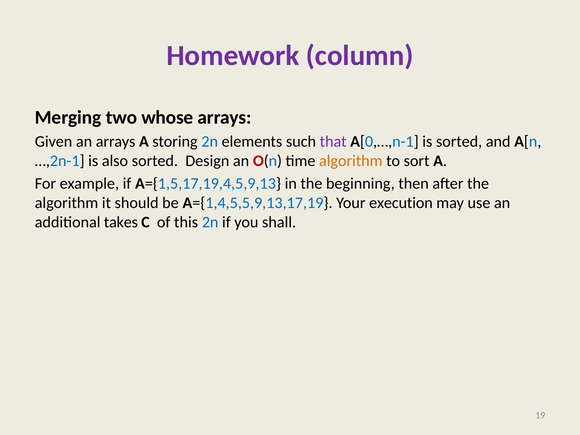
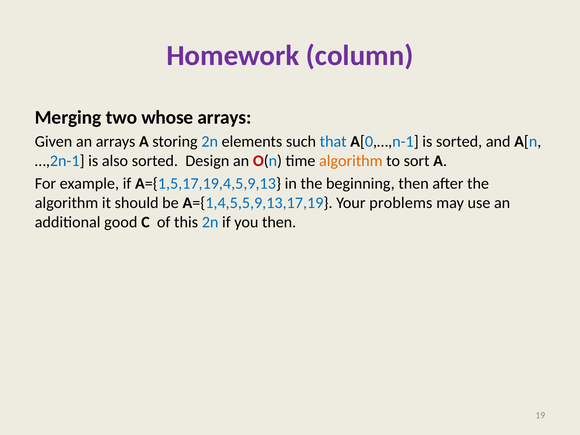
that colour: purple -> blue (333, 142)
execution: execution -> problems (401, 203)
takes: takes -> good (121, 222)
you shall: shall -> then (279, 222)
